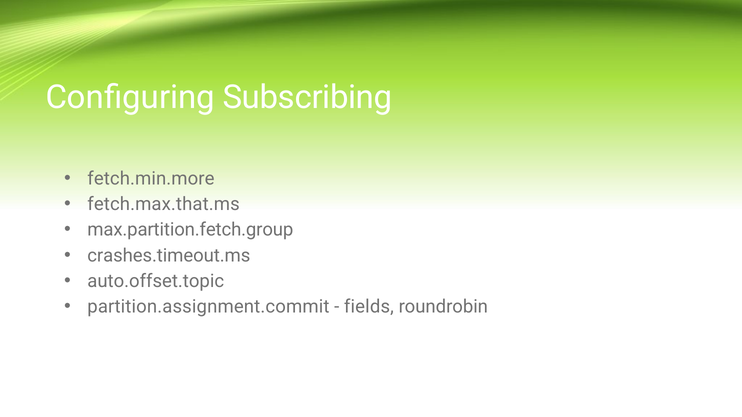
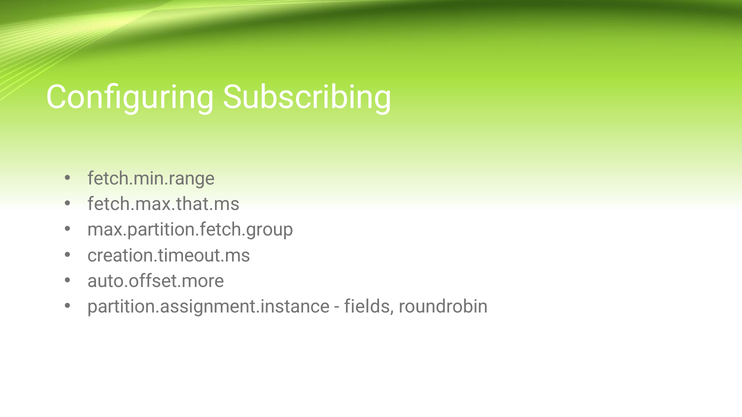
fetch.min.more: fetch.min.more -> fetch.min.range (151, 179)
crashes.timeout.ms: crashes.timeout.ms -> creation.timeout.ms (169, 256)
auto.offset.topic: auto.offset.topic -> auto.offset.more (156, 281)
partition.assignment.commit: partition.assignment.commit -> partition.assignment.instance (209, 307)
